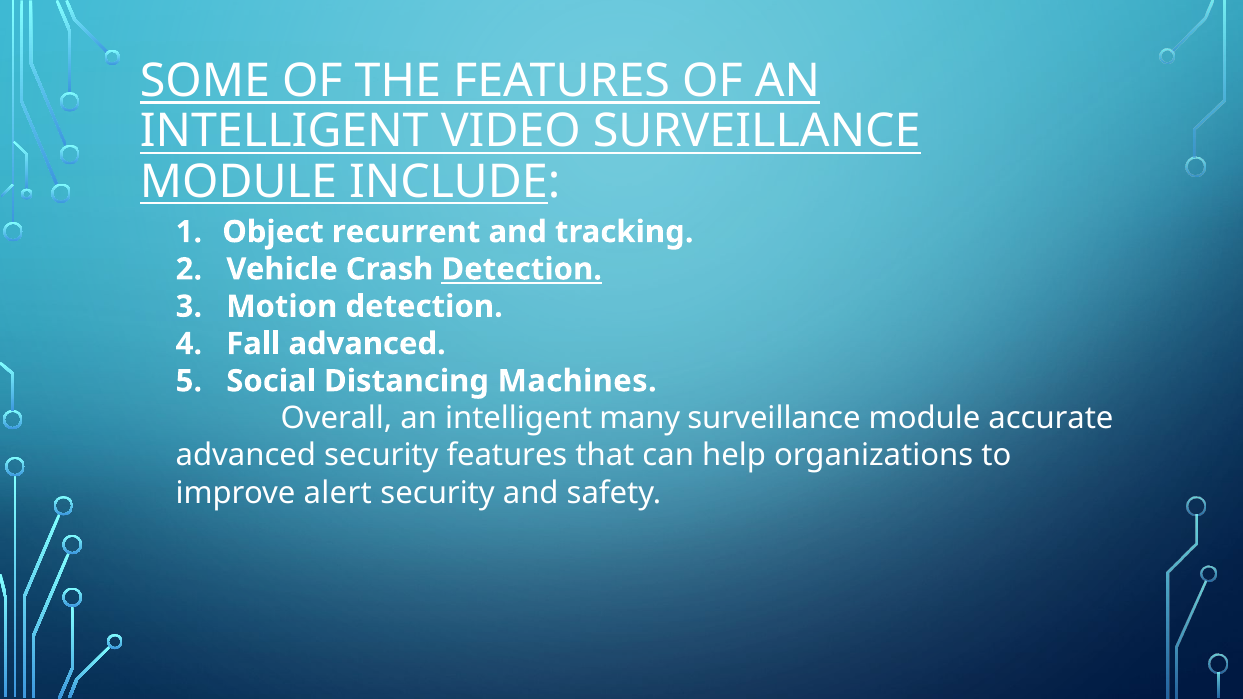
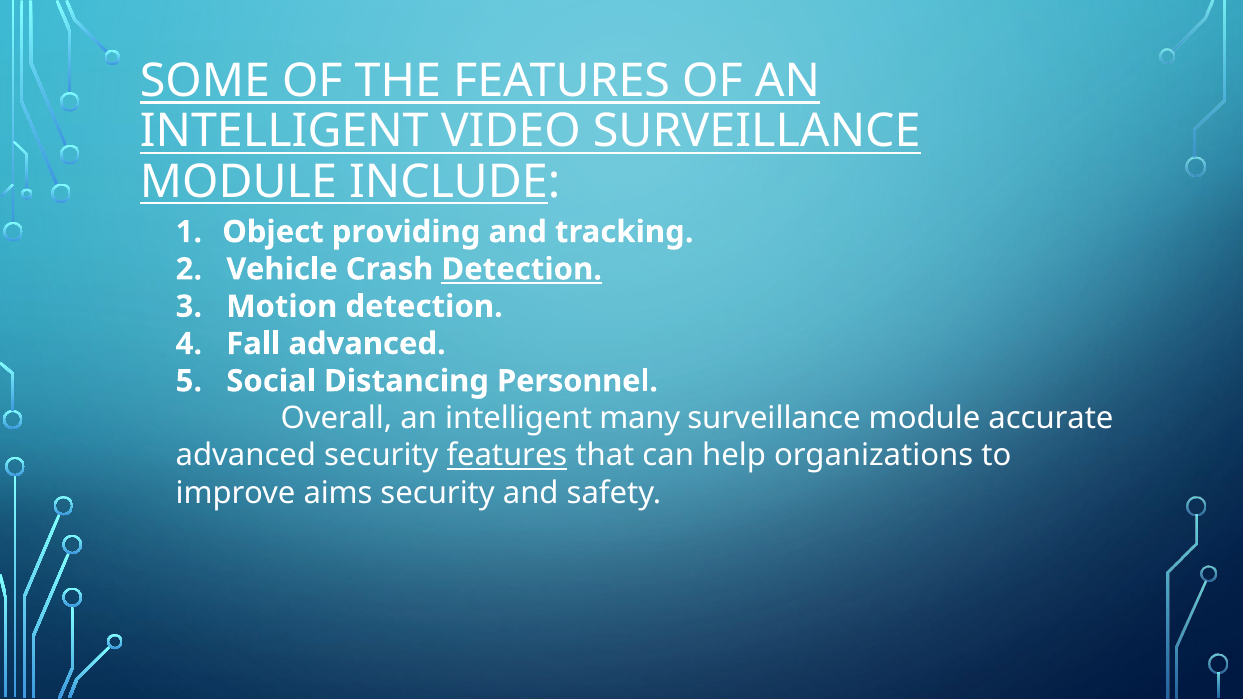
recurrent: recurrent -> providing (406, 232)
Machines: Machines -> Personnel (577, 381)
features underline: none -> present (507, 456)
alert: alert -> aims (338, 493)
